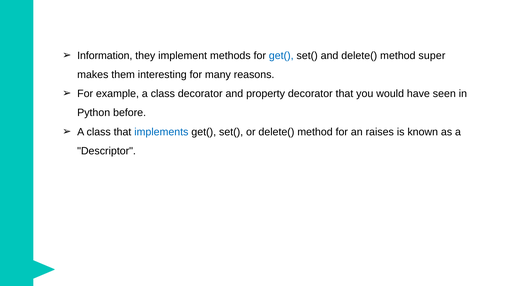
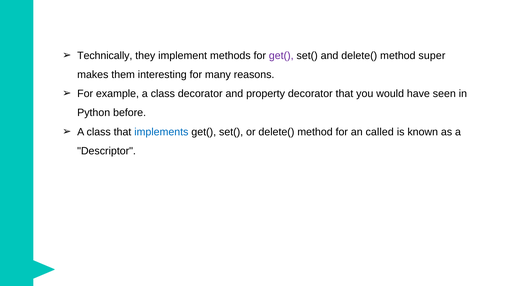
Information: Information -> Technically (105, 56)
get( colour: blue -> purple (281, 56)
raises: raises -> called (380, 132)
